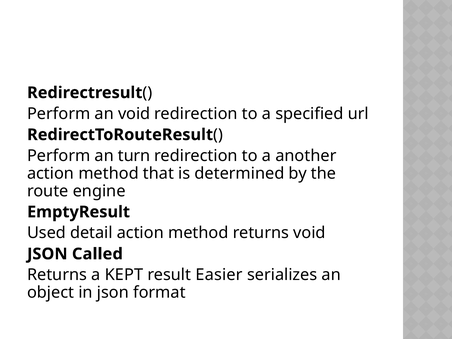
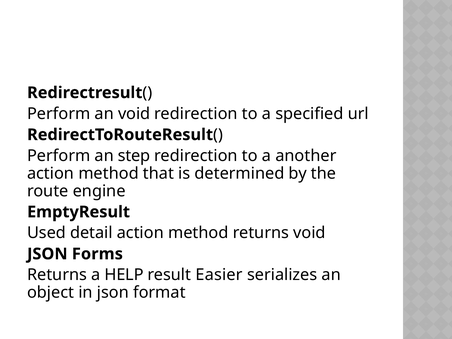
turn: turn -> step (134, 156)
Called: Called -> Forms (97, 254)
KEPT: KEPT -> HELP (124, 275)
